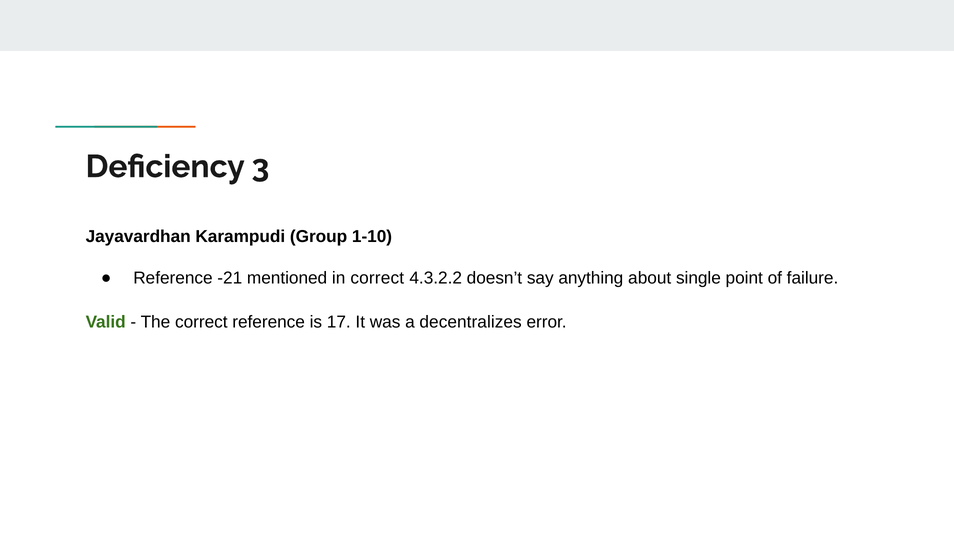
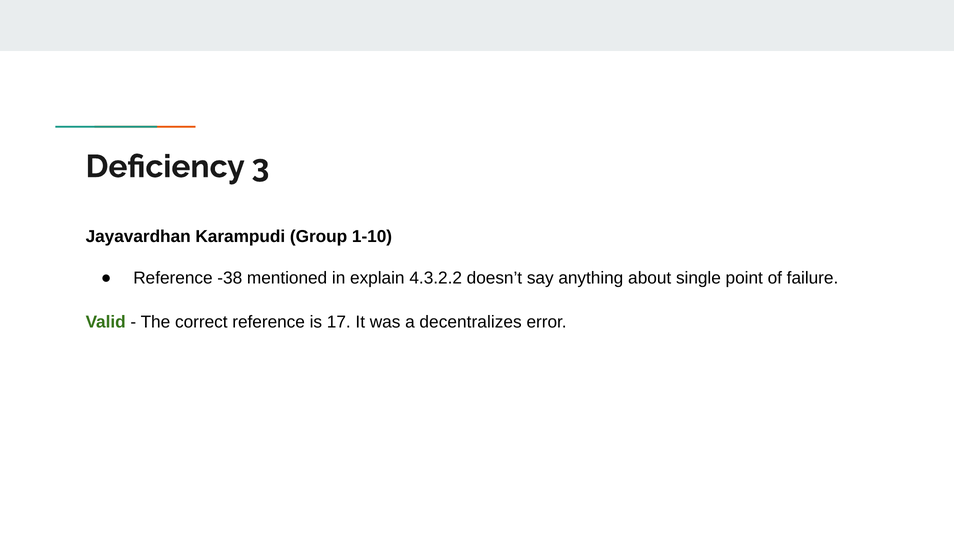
-21: -21 -> -38 (230, 278)
in correct: correct -> explain (377, 278)
